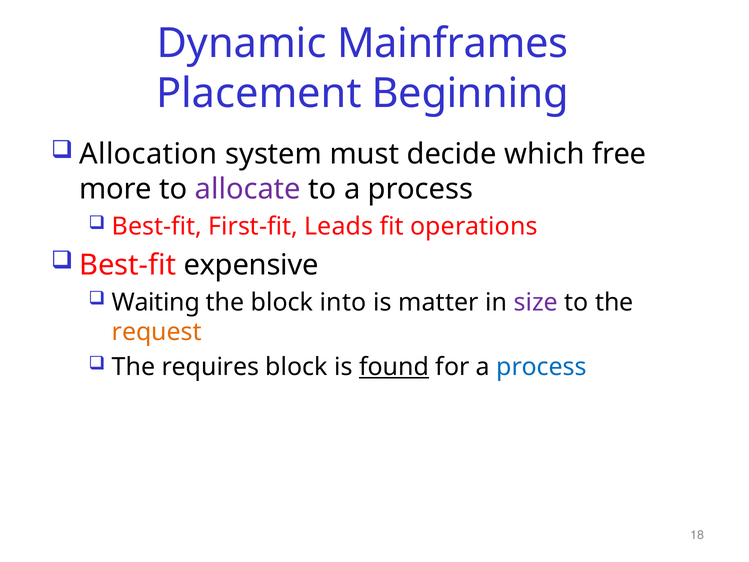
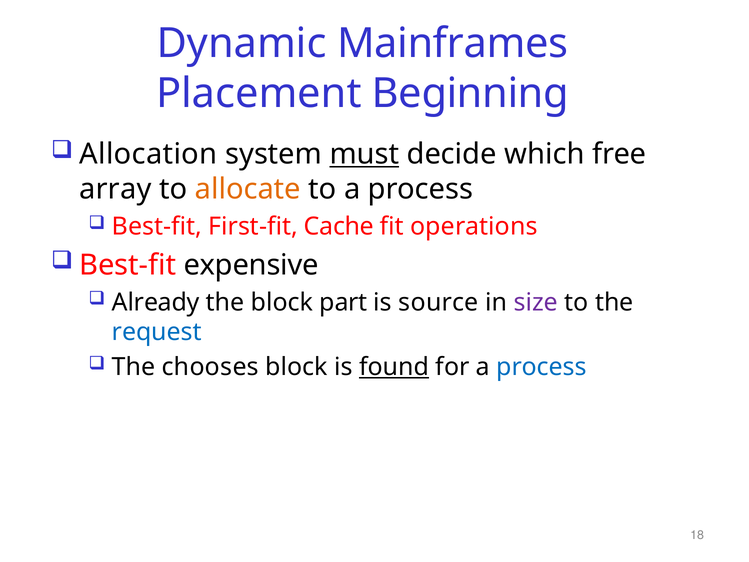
must underline: none -> present (364, 154)
more: more -> array (115, 189)
allocate colour: purple -> orange (248, 189)
Leads: Leads -> Cache (339, 226)
Waiting: Waiting -> Already (156, 302)
into: into -> part (343, 302)
matter: matter -> source (439, 302)
request colour: orange -> blue (157, 332)
requires: requires -> chooses (210, 367)
